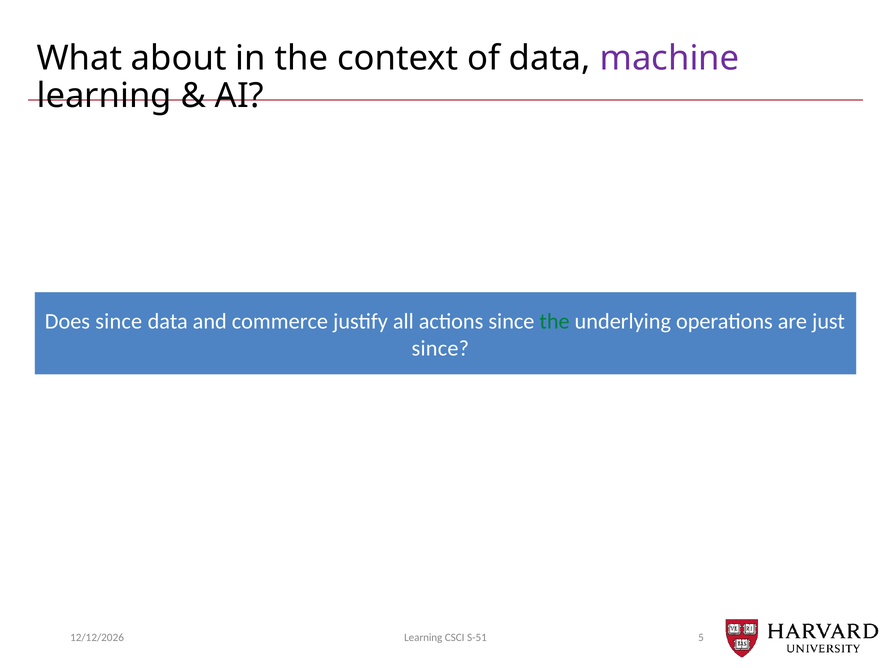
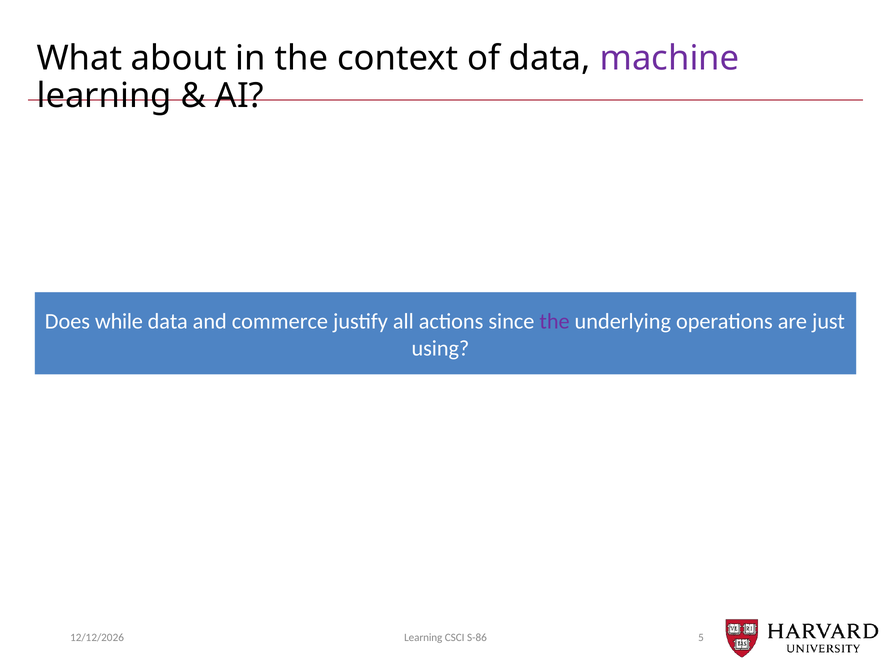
Does since: since -> while (119, 322)
the colour: green -> purple (555, 322)
since: since -> using (440, 348)
S-51: S-51 -> S-86 (477, 638)
